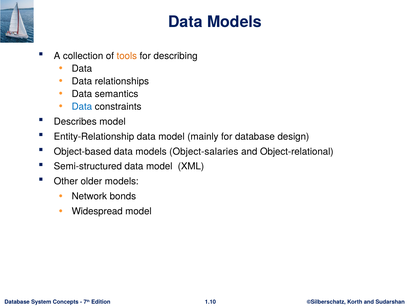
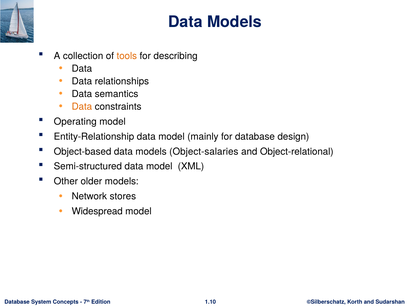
Data colour: blue -> orange (82, 107)
Describes: Describes -> Operating (75, 121)
bonds: bonds -> stores (123, 196)
